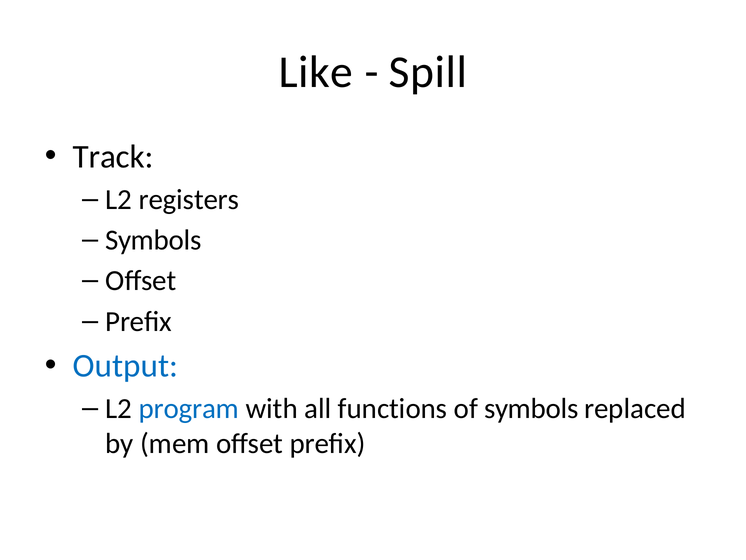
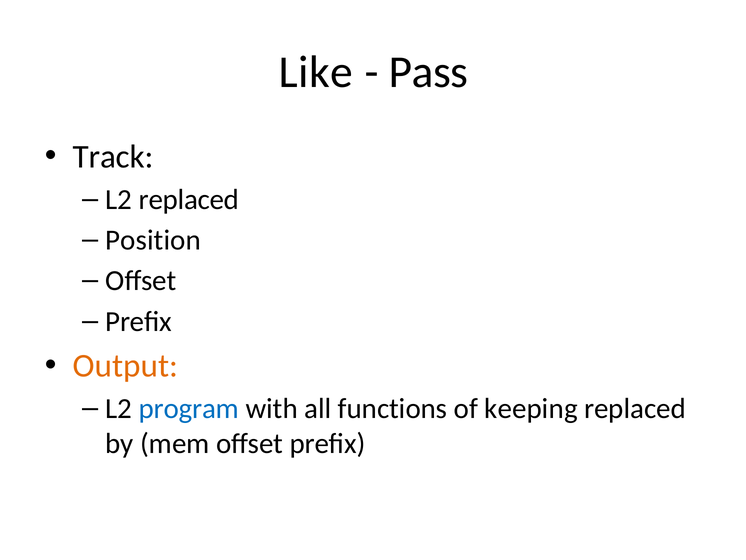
Spill: Spill -> Pass (428, 72)
L2 registers: registers -> replaced (189, 199)
Symbols: Symbols -> Position (153, 240)
Output colour: blue -> orange (125, 366)
of symbols: symbols -> keeping (531, 408)
